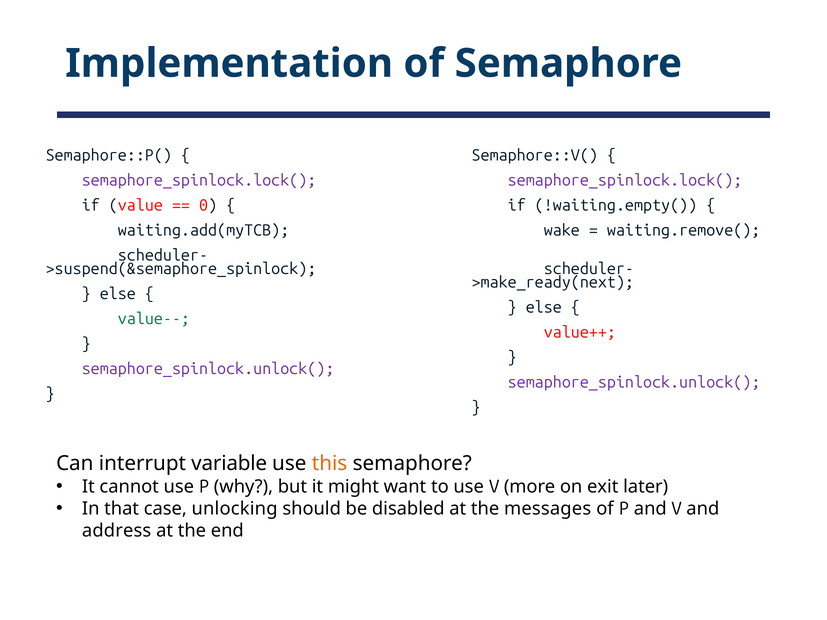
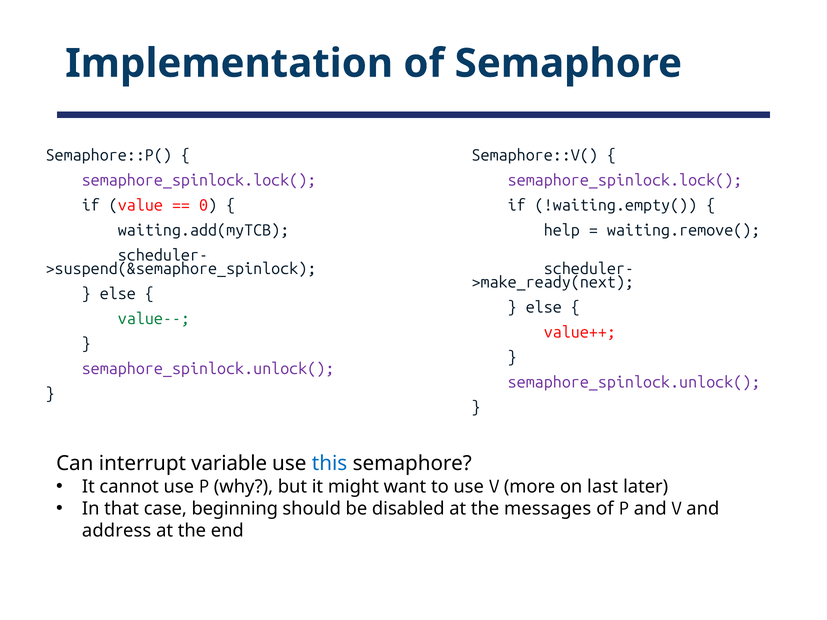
wake: wake -> help (562, 231)
this colour: orange -> blue (330, 464)
exit: exit -> last (603, 487)
unlocking: unlocking -> beginning (235, 509)
